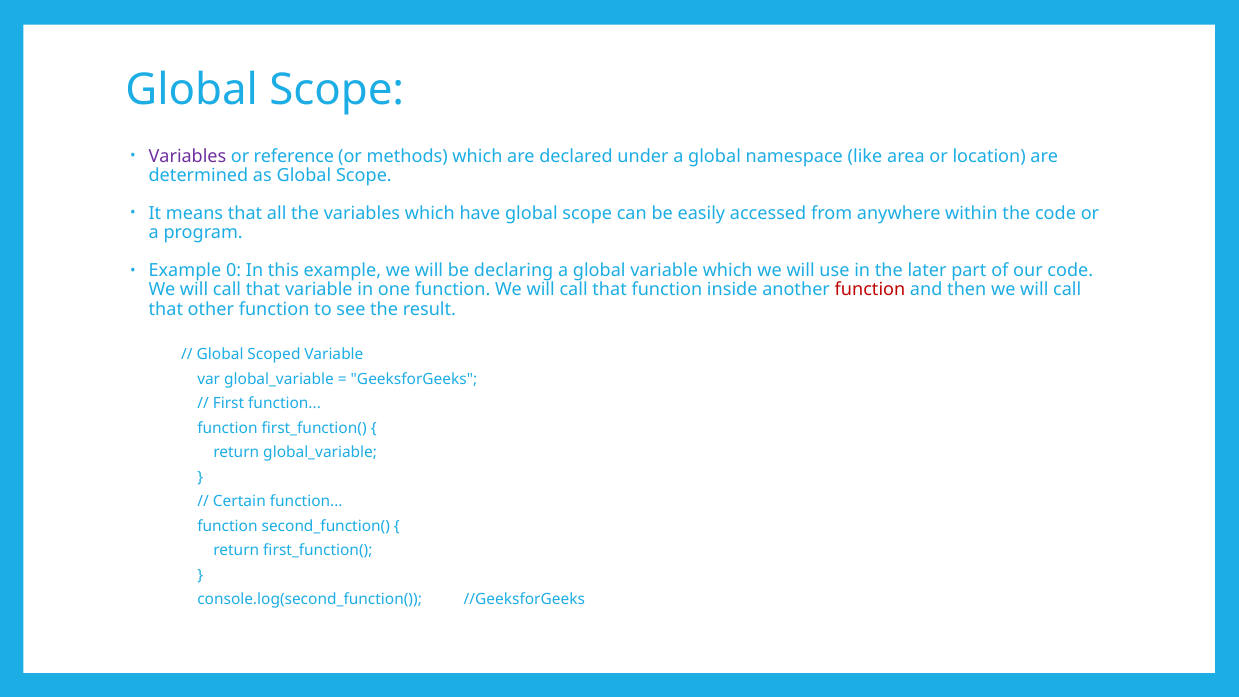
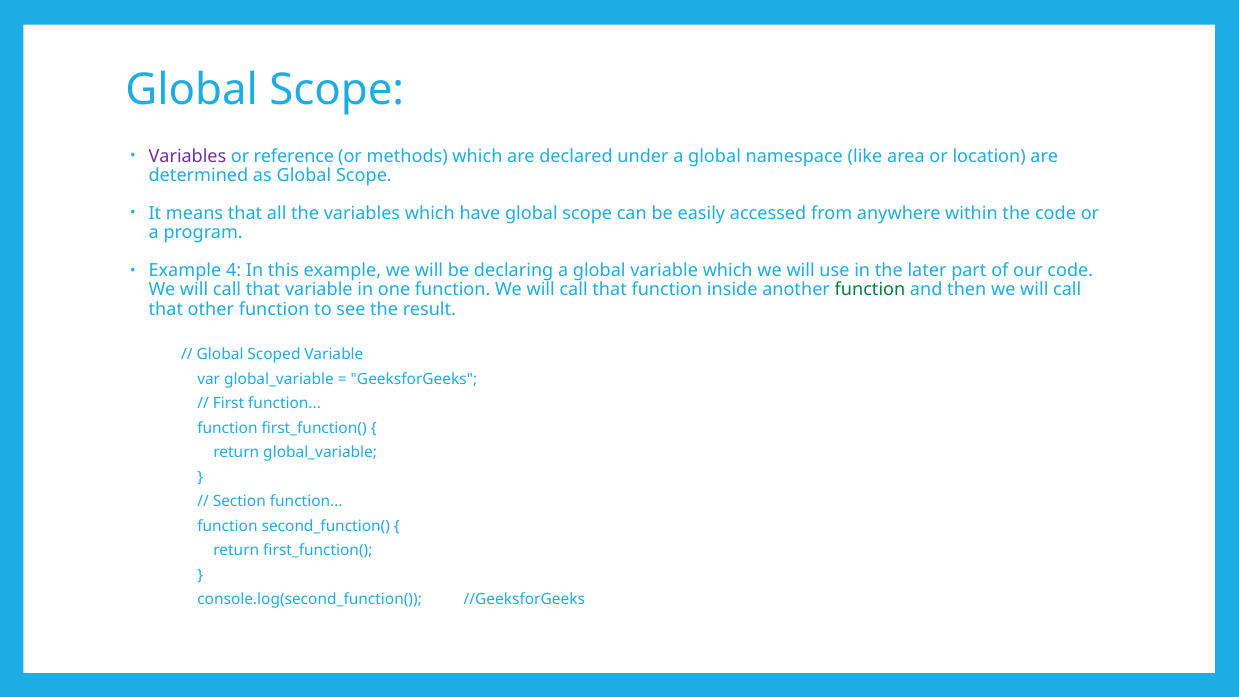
0: 0 -> 4 (234, 270)
function colour: red -> green (870, 290)
Certain: Certain -> Section (239, 502)
